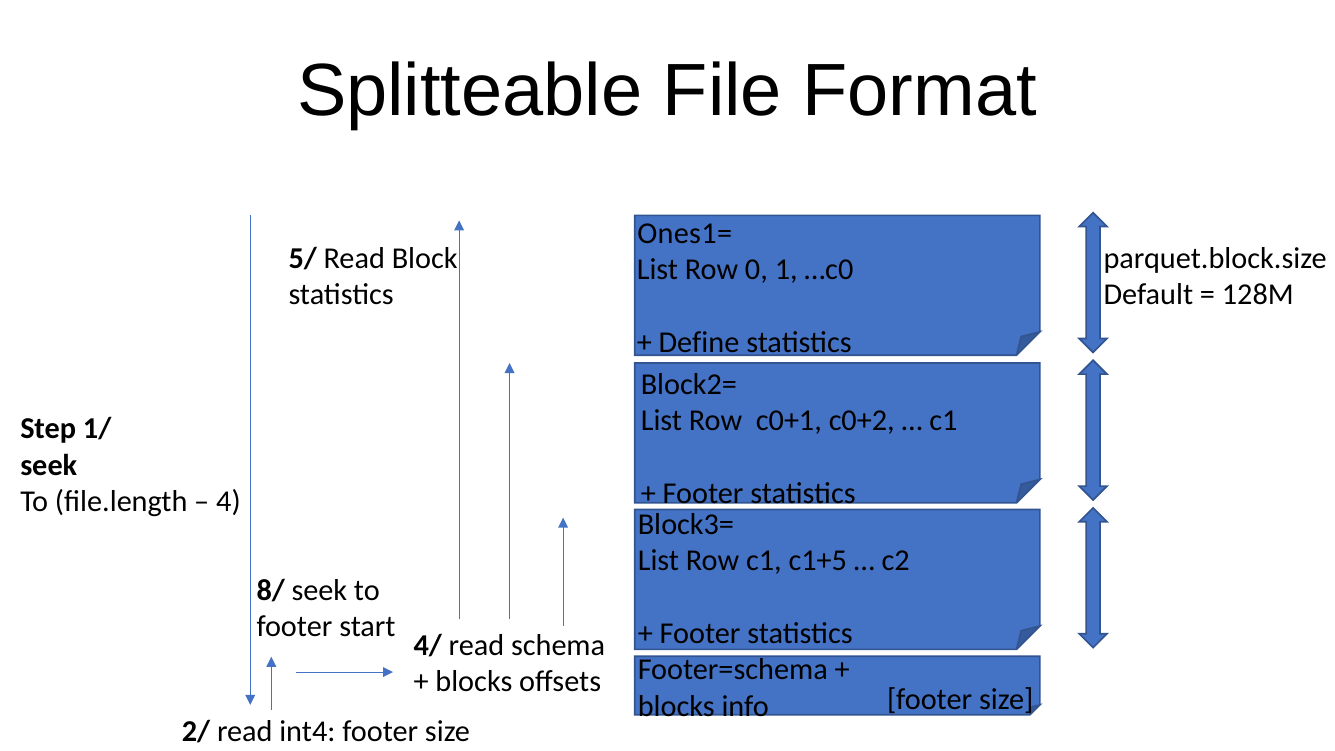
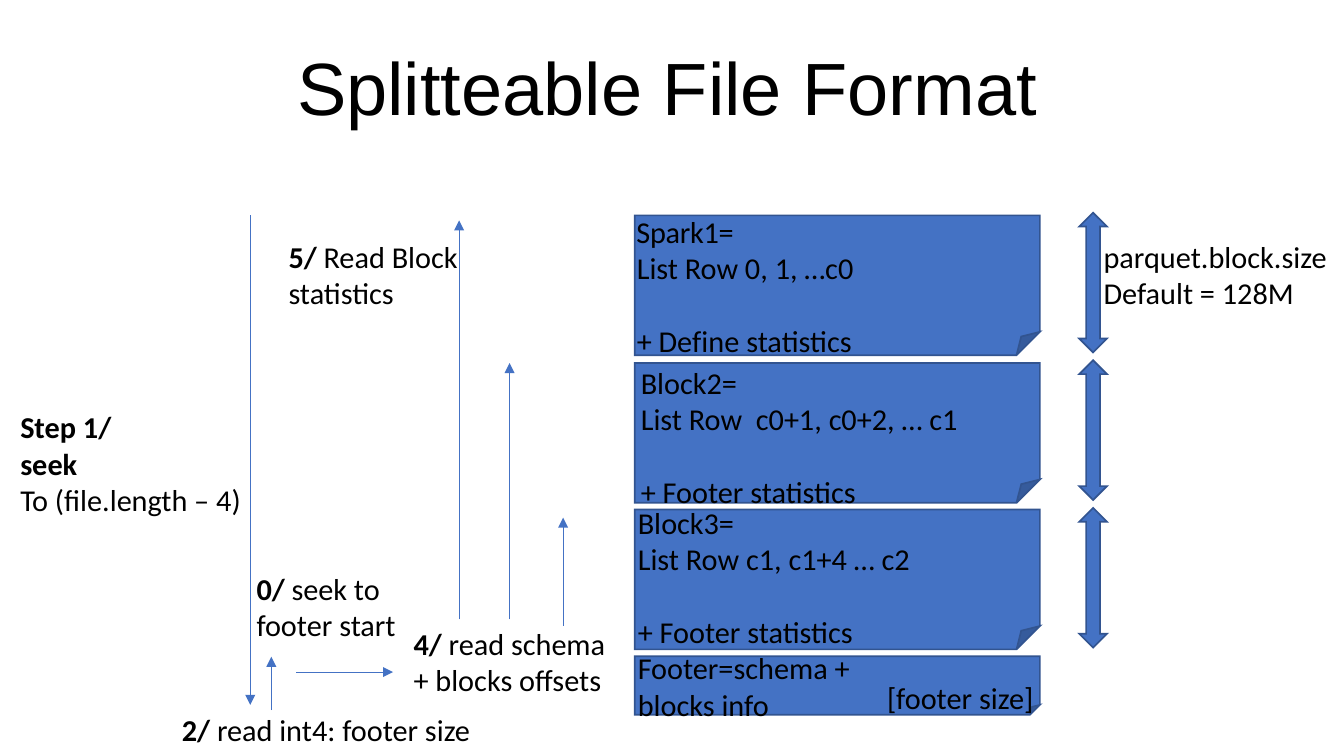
Ones1=: Ones1= -> Spark1= (685, 233)
c1+5: c1+5 -> c1+4 (818, 561)
8/: 8/ -> 0/ (271, 590)
